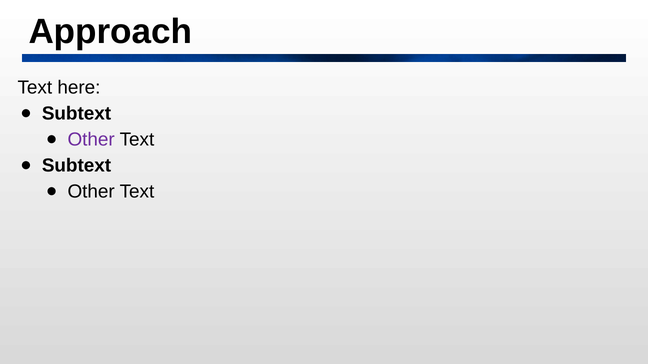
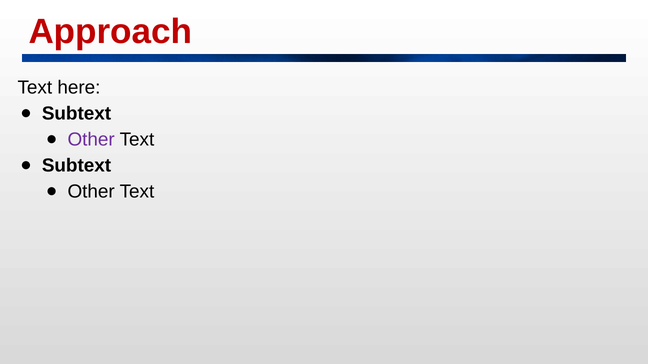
Approach colour: black -> red (110, 32)
